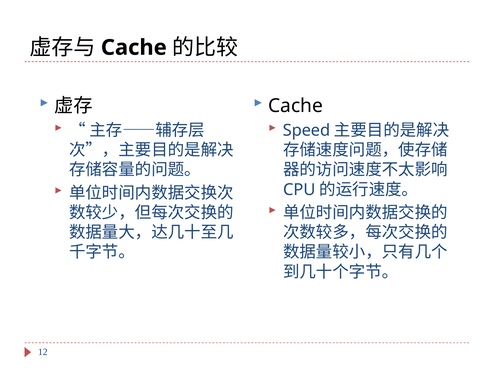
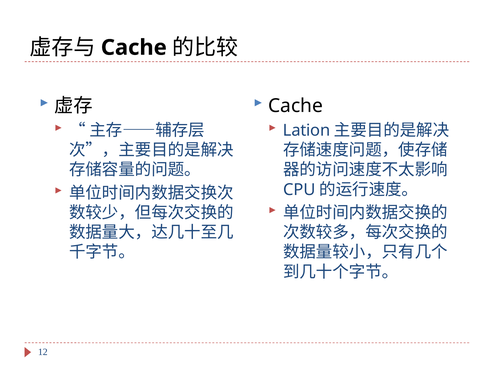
Speed: Speed -> Lation (307, 131)
